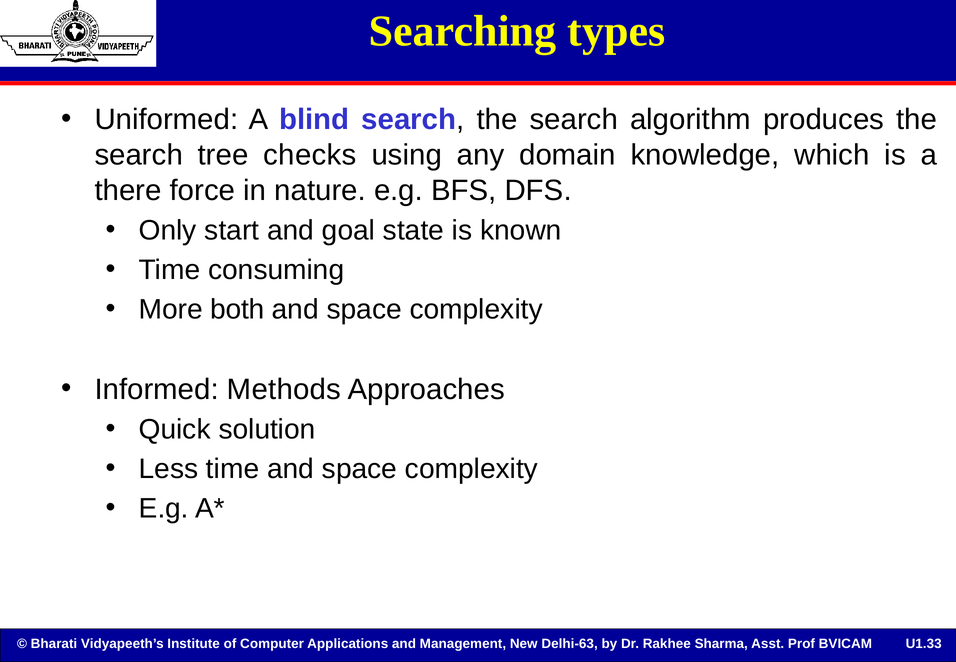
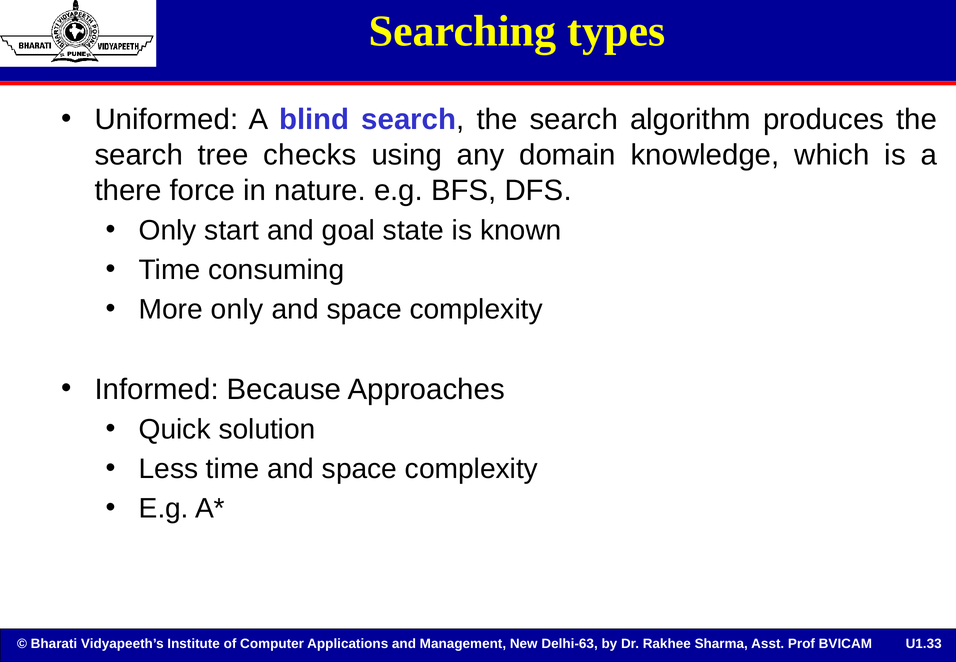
More both: both -> only (237, 309)
Methods: Methods -> Because (284, 389)
